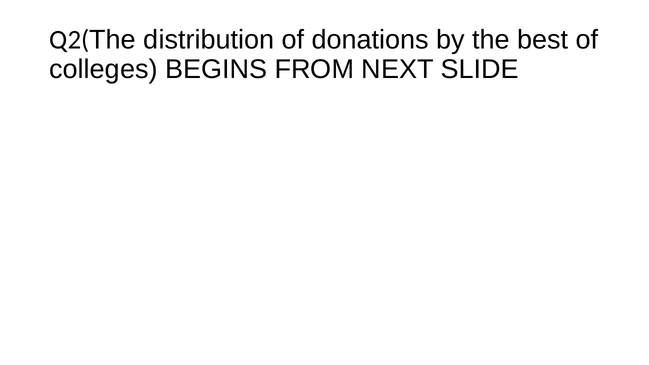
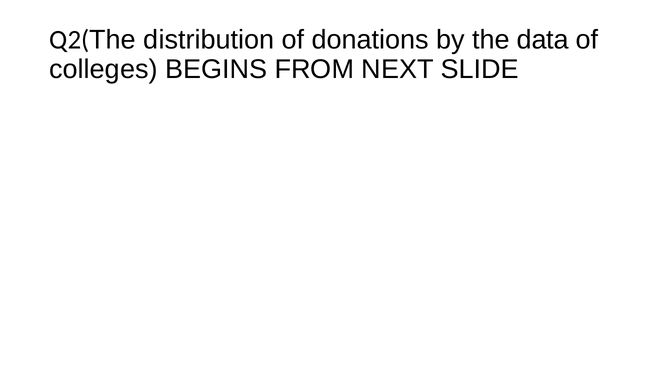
best: best -> data (543, 40)
